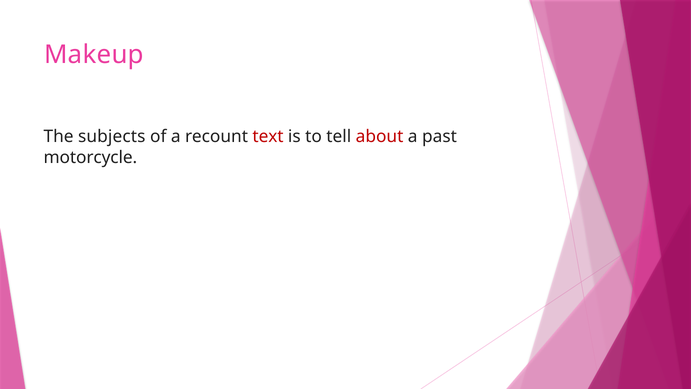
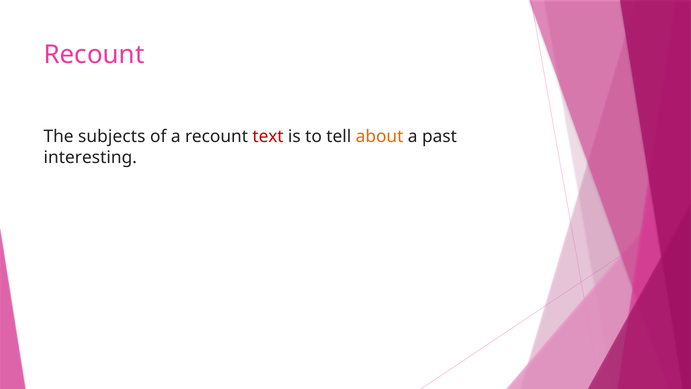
Makeup: Makeup -> Recount (94, 54)
about colour: red -> orange (380, 137)
motorcycle: motorcycle -> interesting (90, 157)
